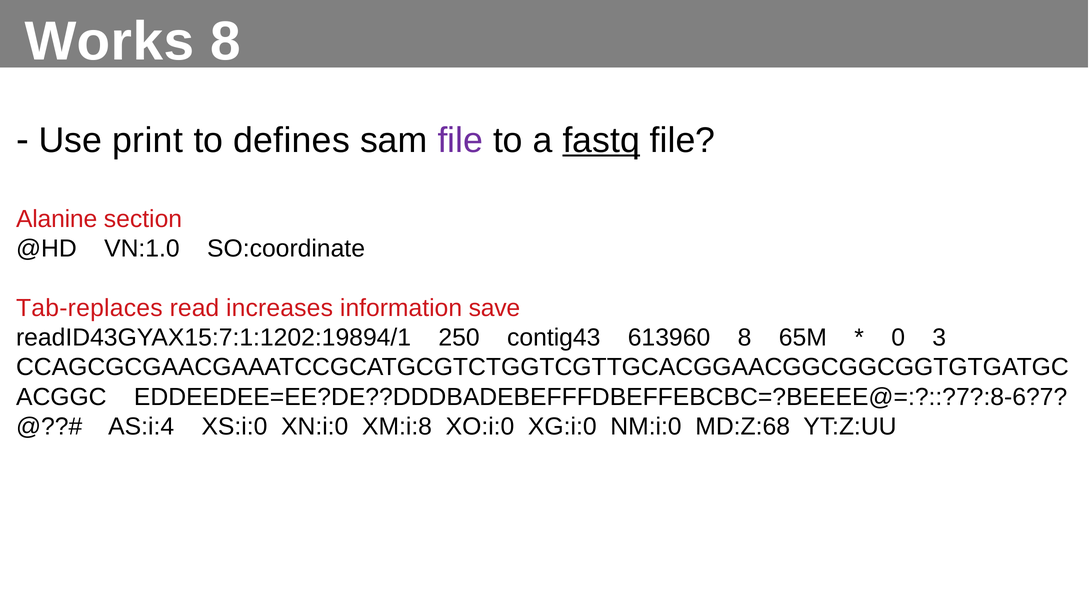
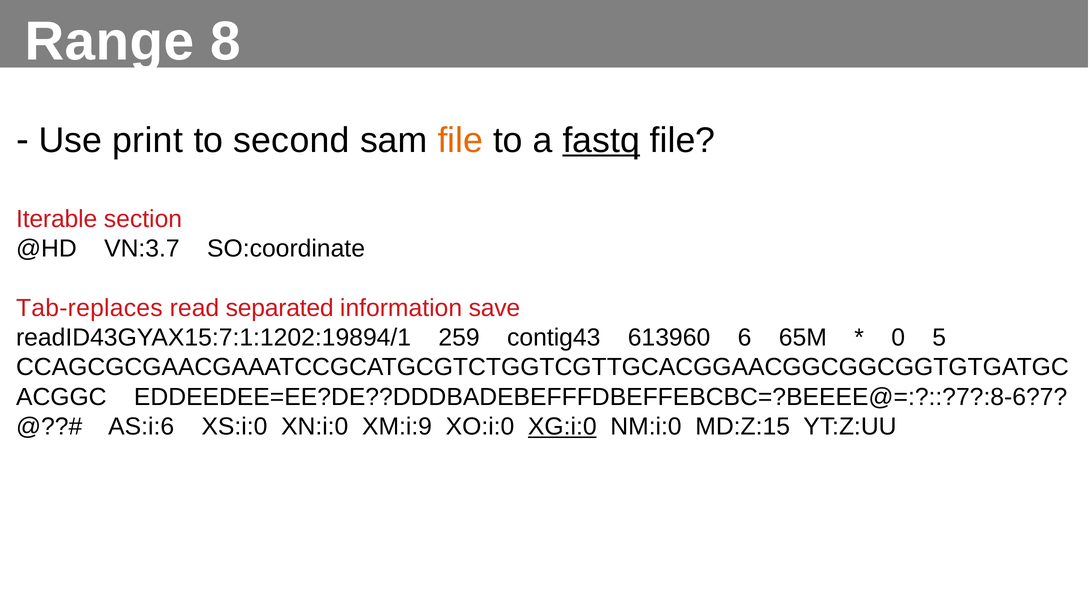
Works: Works -> Range (109, 42)
defines: defines -> second (292, 140)
file colour: purple -> orange (460, 140)
Alanine: Alanine -> Iterable (57, 219)
VN:1.0: VN:1.0 -> VN:3.7 (142, 249)
increases: increases -> separated (280, 308)
250: 250 -> 259 (459, 338)
613960 8: 8 -> 6 (745, 338)
3: 3 -> 5 (939, 338)
AS:i:4: AS:i:4 -> AS:i:6 (141, 427)
XM:i:8: XM:i:8 -> XM:i:9 (397, 427)
XG:i:0 underline: none -> present (562, 427)
MD:Z:68: MD:Z:68 -> MD:Z:15 (743, 427)
